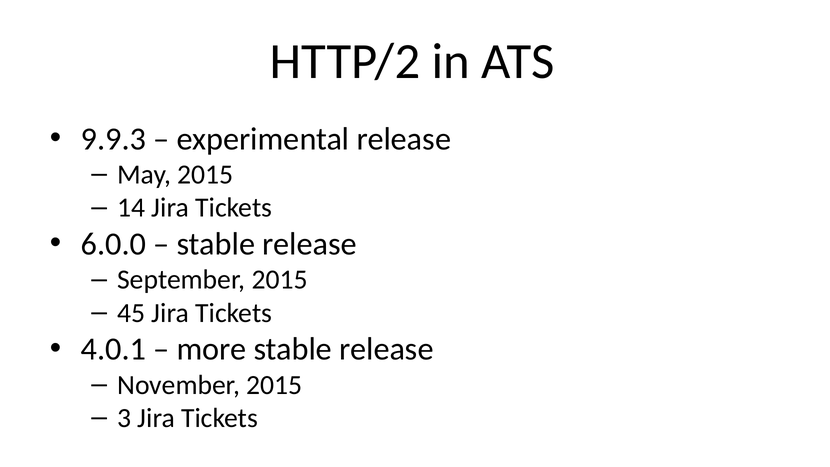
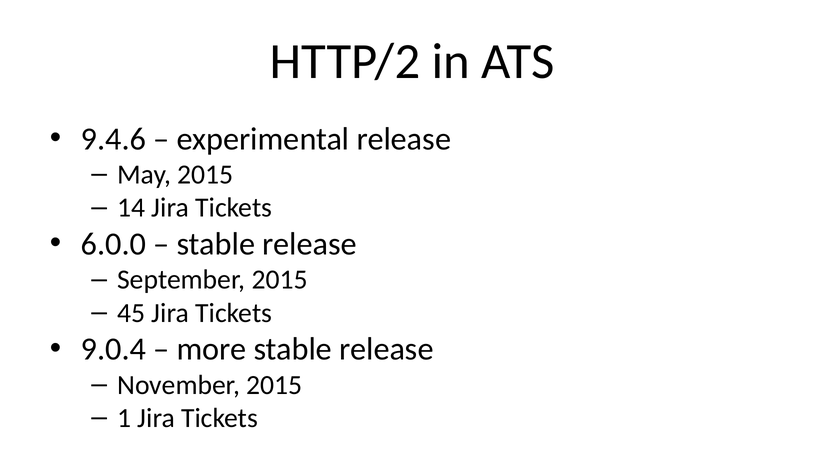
9.9.3: 9.9.3 -> 9.4.6 (114, 139)
4.0.1: 4.0.1 -> 9.0.4 (114, 349)
3: 3 -> 1 (124, 418)
